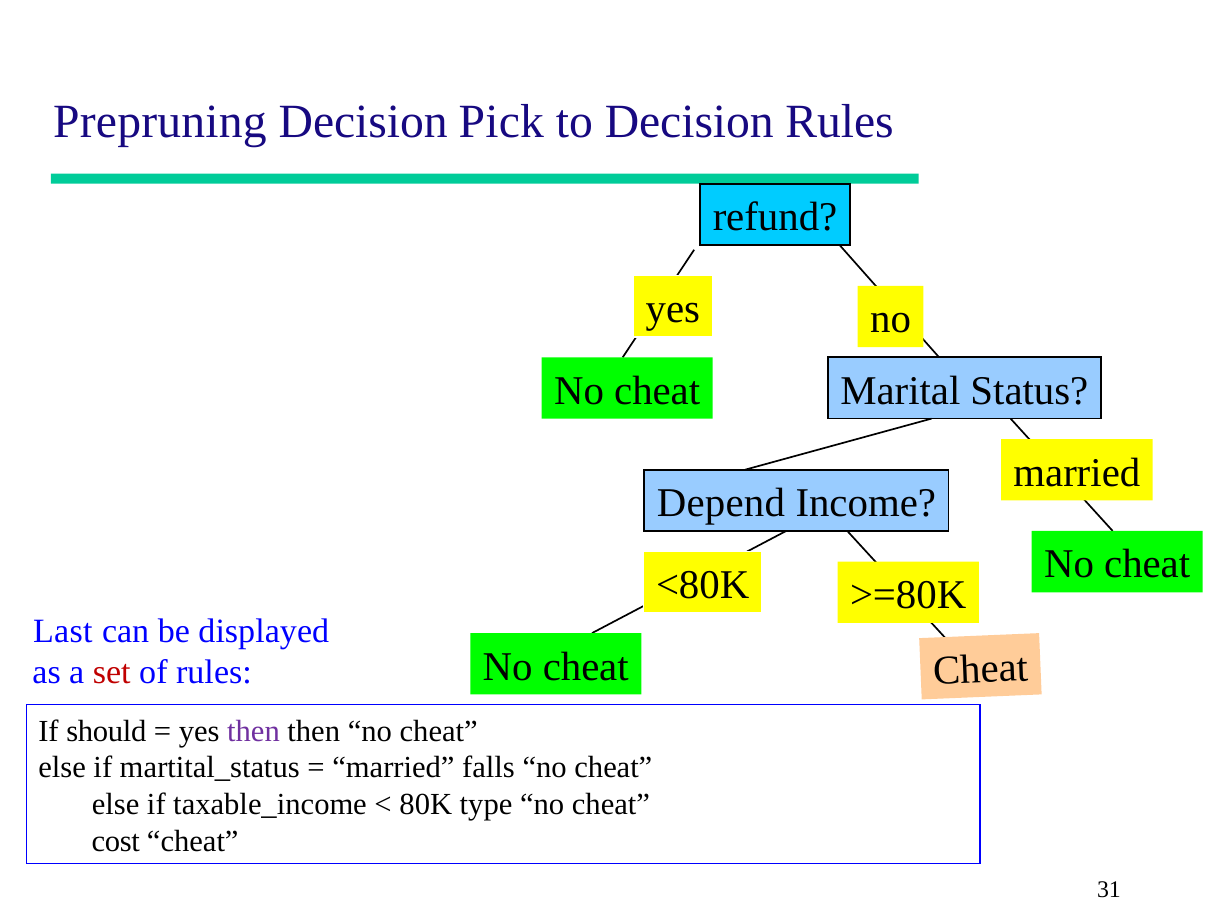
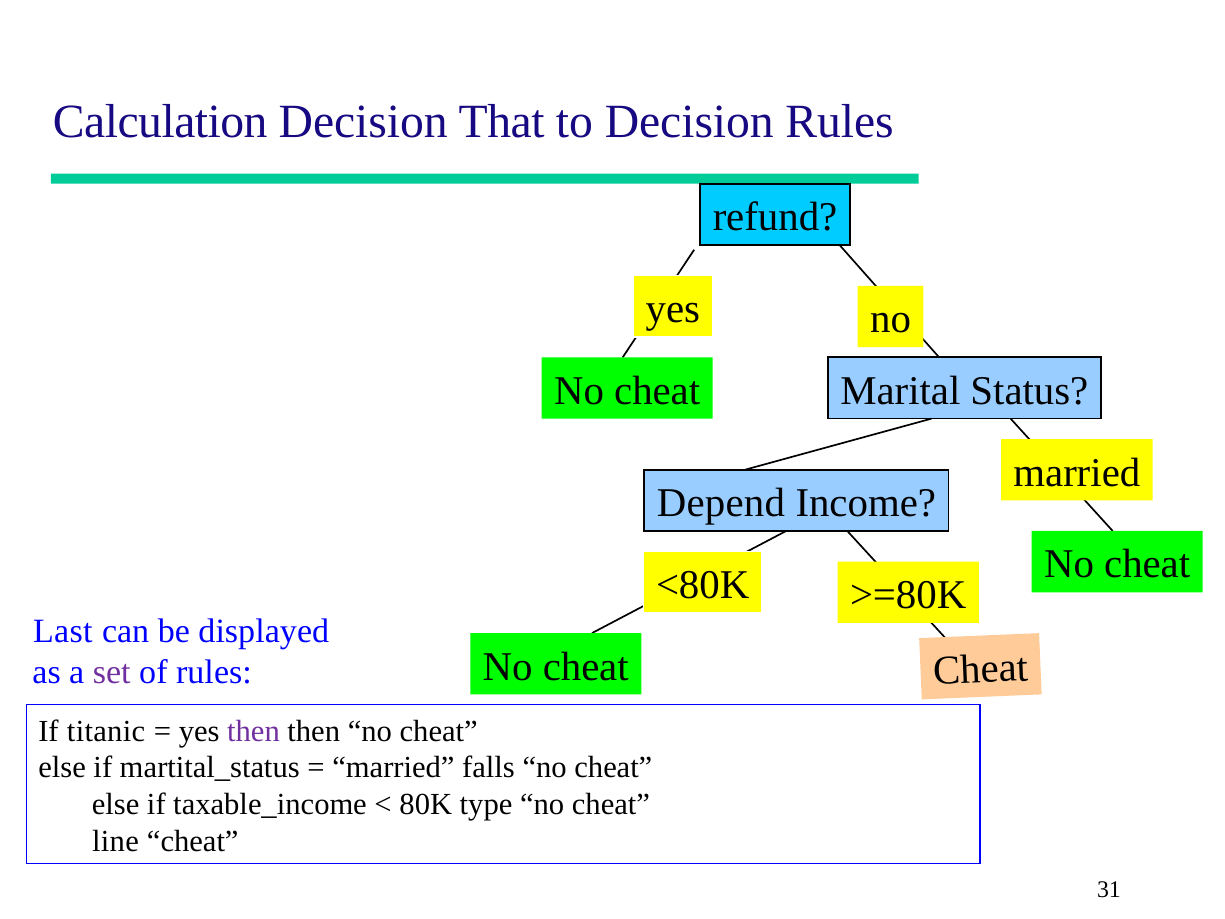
Prepruning: Prepruning -> Calculation (160, 122)
Pick: Pick -> That (502, 122)
set colour: red -> purple (112, 672)
should: should -> titanic (106, 731)
cost: cost -> line (115, 841)
